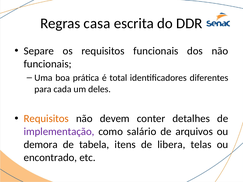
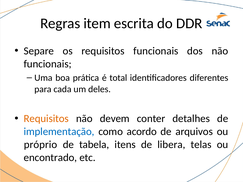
casa: casa -> item (97, 24)
implementação colour: purple -> blue (59, 132)
salário: salário -> acordo (142, 132)
demora: demora -> próprio (41, 145)
